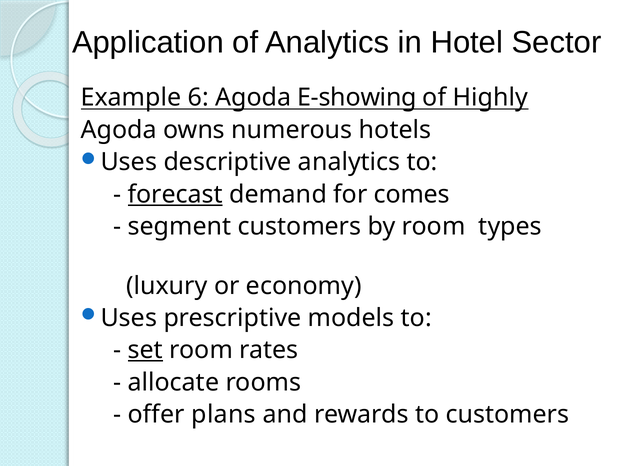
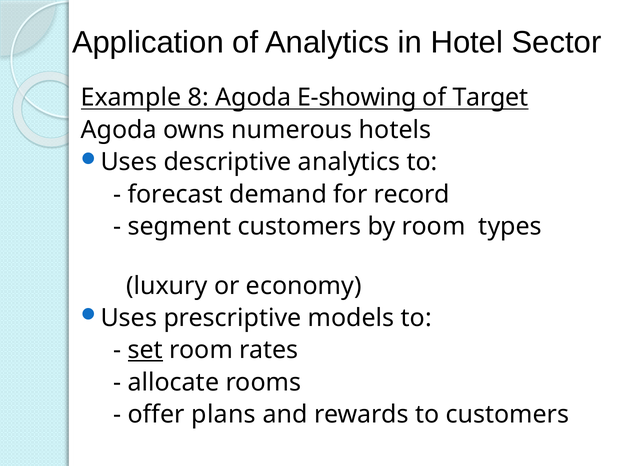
6: 6 -> 8 (198, 98)
Highly: Highly -> Target (491, 98)
forecast underline: present -> none (175, 194)
comes: comes -> record (412, 194)
